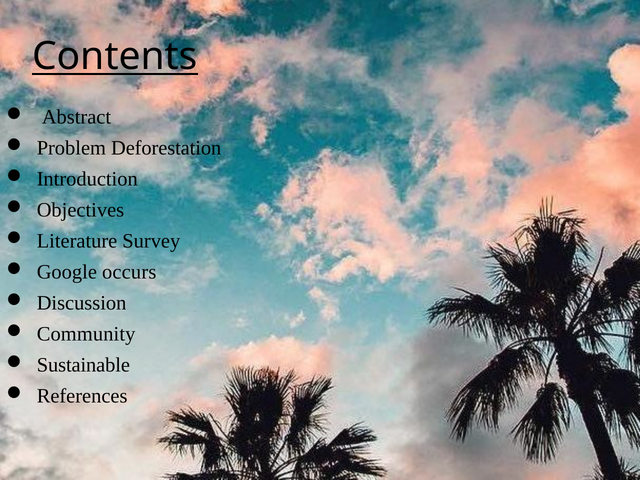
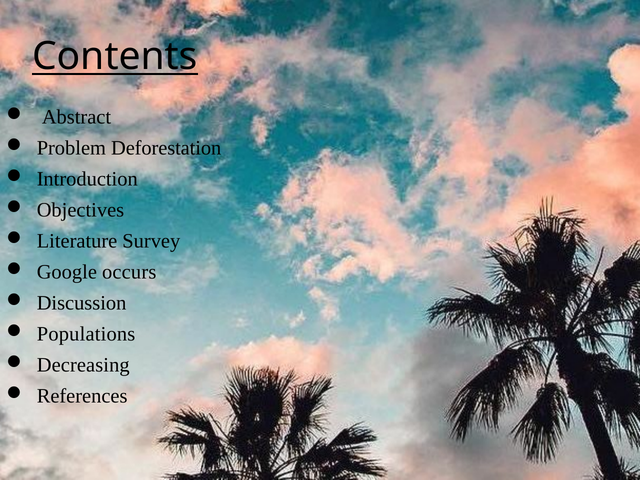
Community: Community -> Populations (86, 334)
Sustainable: Sustainable -> Decreasing (83, 365)
